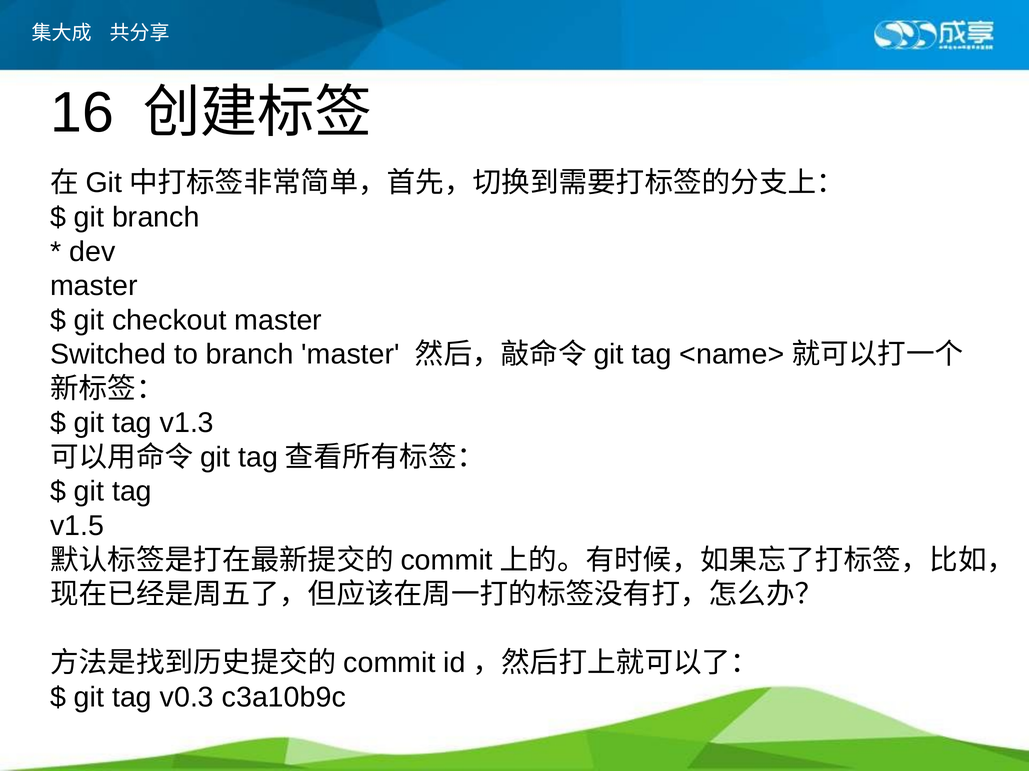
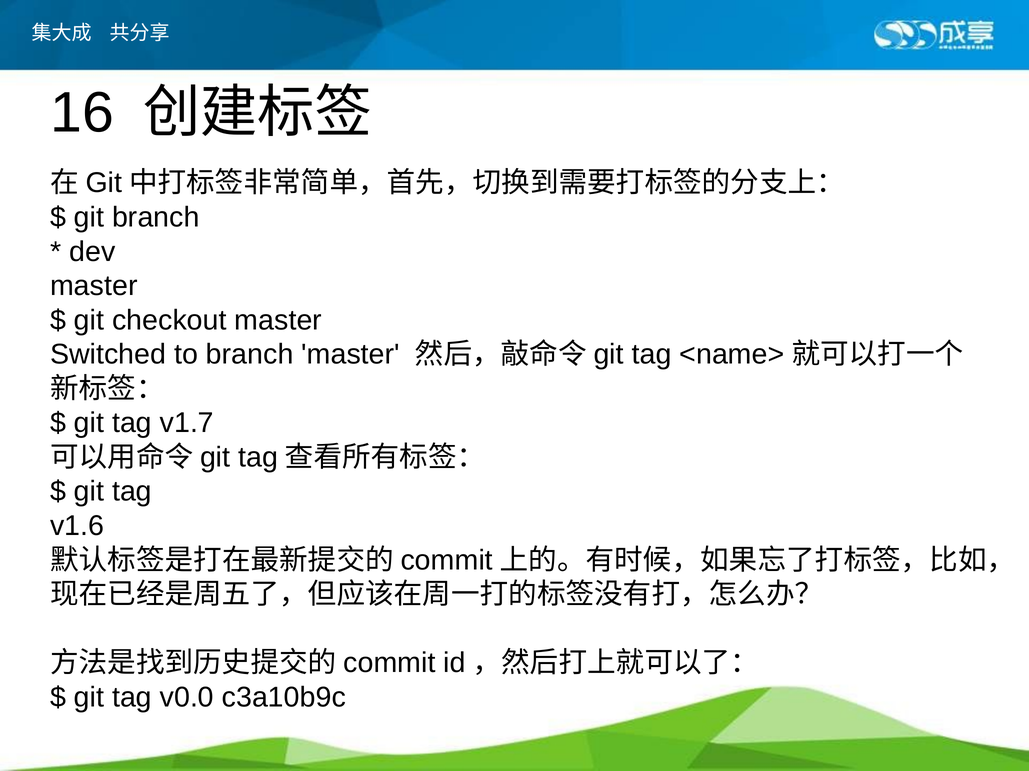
v1.3: v1.3 -> v1.7 (187, 423)
v1.5: v1.5 -> v1.6 (77, 526)
v0.3: v0.3 -> v0.0 (187, 698)
